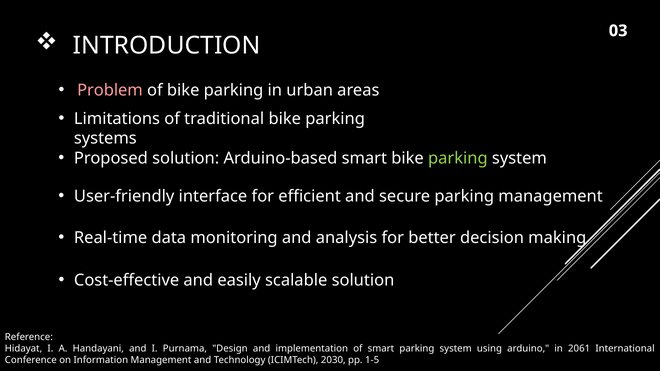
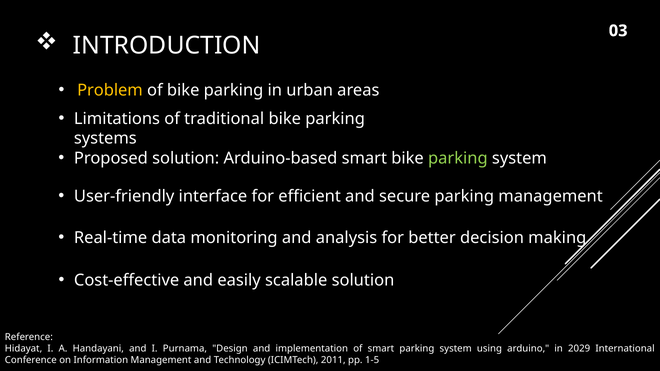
Problem colour: pink -> yellow (110, 90)
2061: 2061 -> 2029 (579, 349)
2030: 2030 -> 2011 (333, 360)
